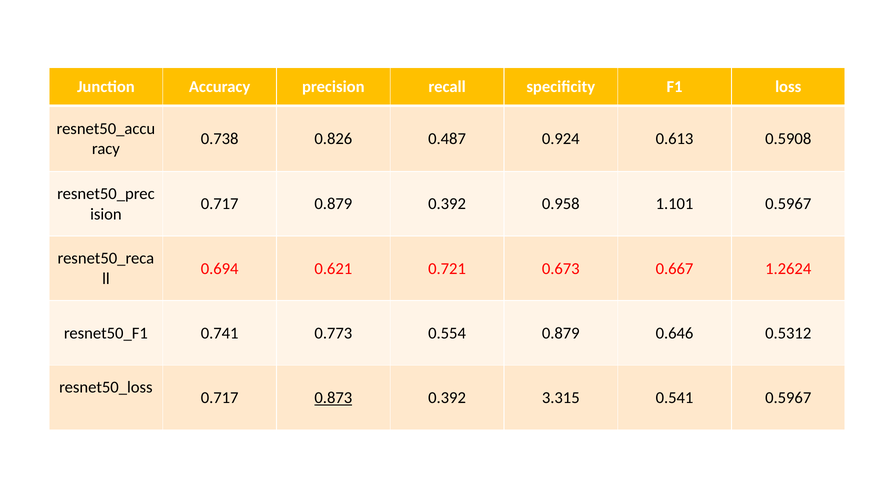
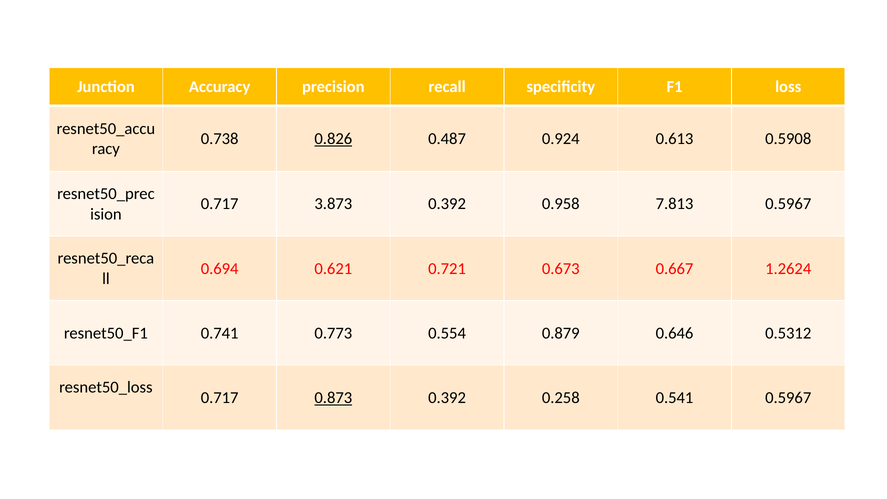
0.826 underline: none -> present (333, 139)
0.717 0.879: 0.879 -> 3.873 (333, 204)
1.101: 1.101 -> 7.813 (675, 204)
3.315: 3.315 -> 0.258 (561, 398)
